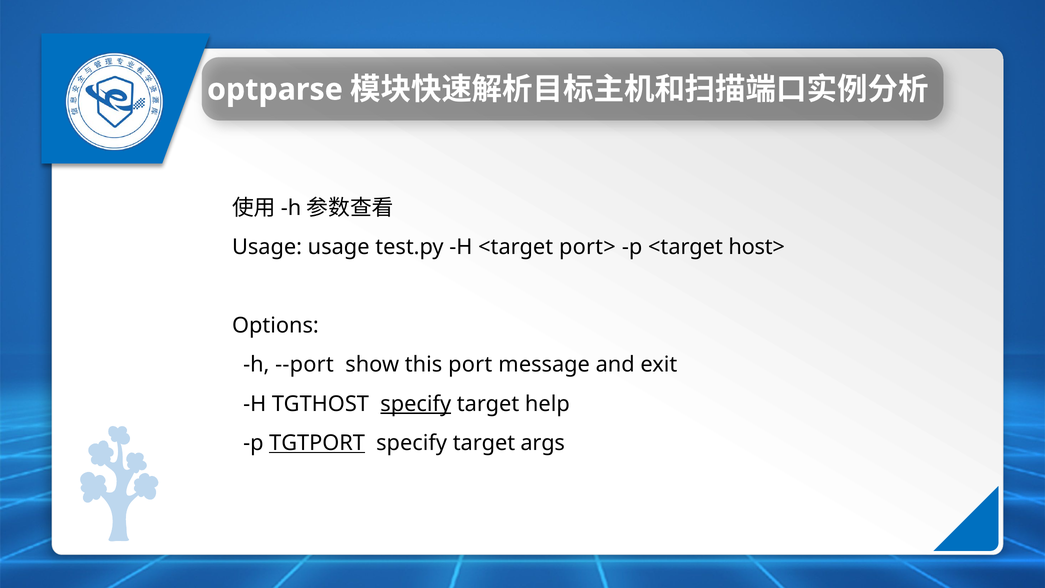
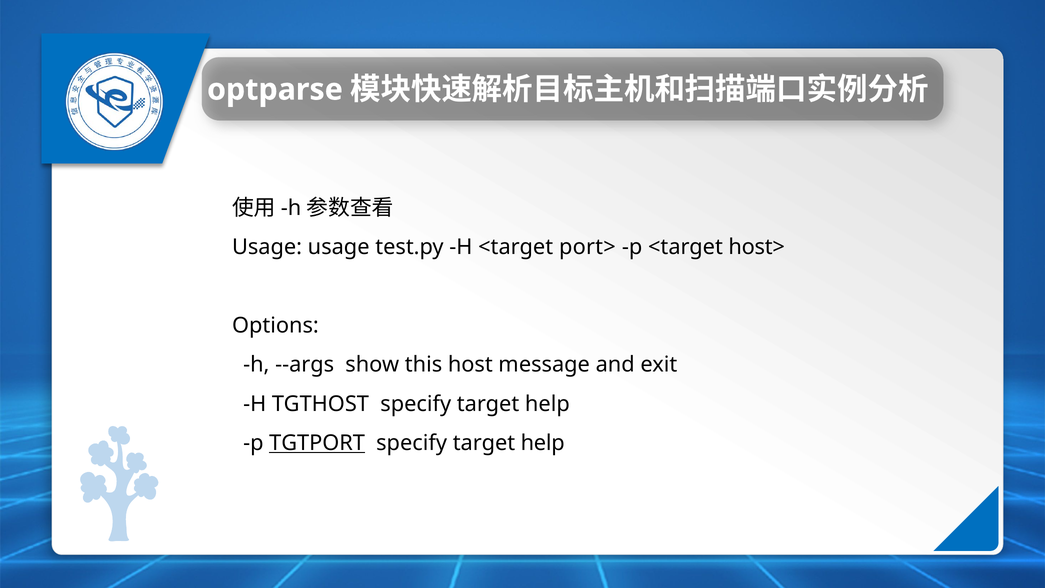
--port: --port -> --args (305, 365)
port: port -> host (470, 365)
specify underline: present -> none (416, 404)
args: args -> help (543, 443)
